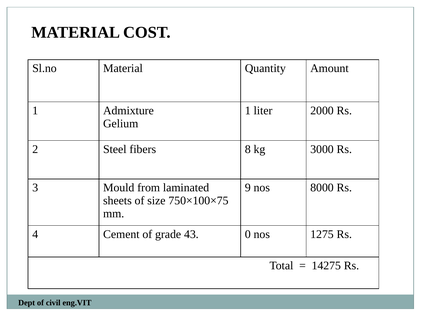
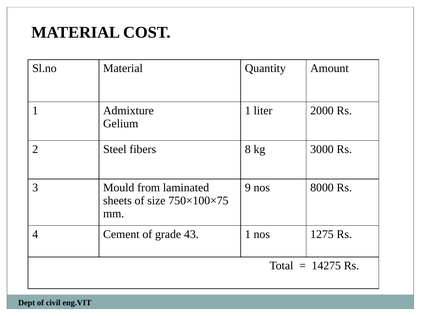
43 0: 0 -> 1 (248, 234)
